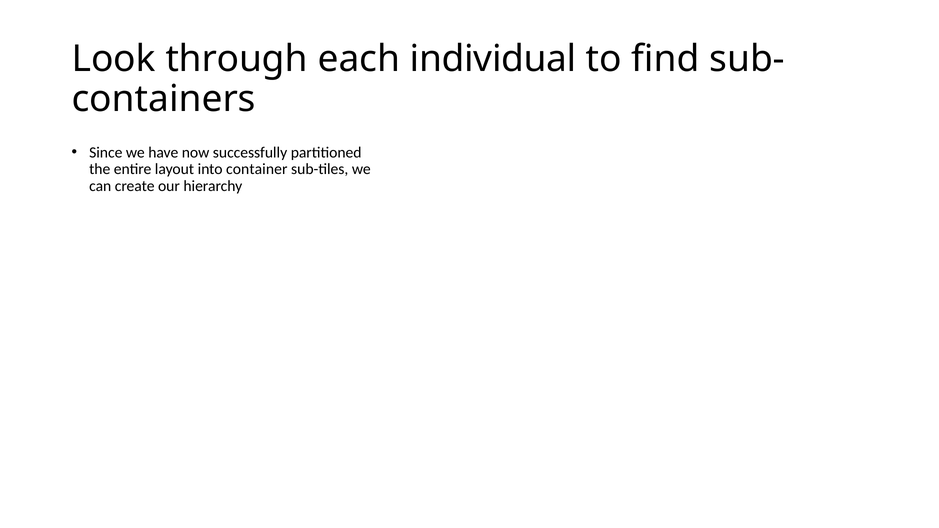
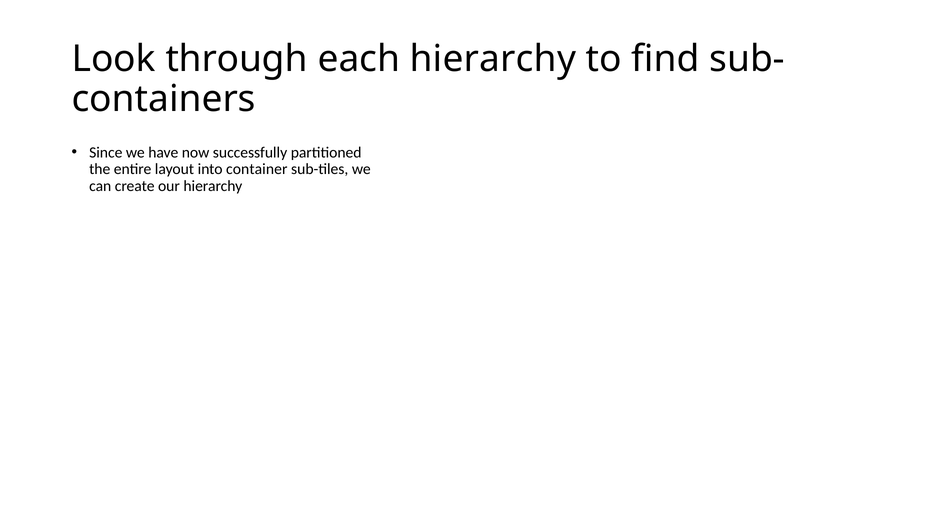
each individual: individual -> hierarchy (493, 59)
